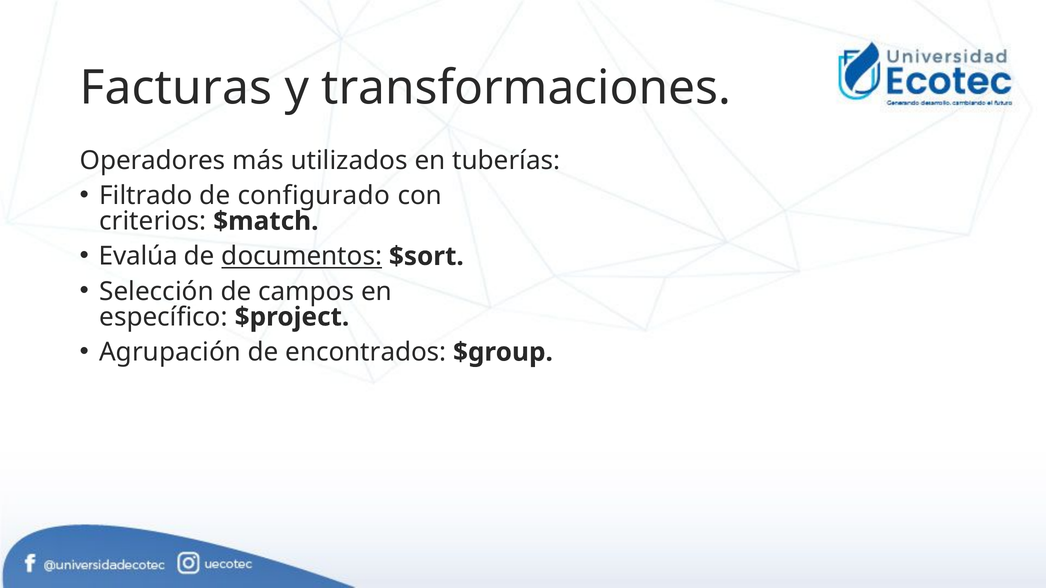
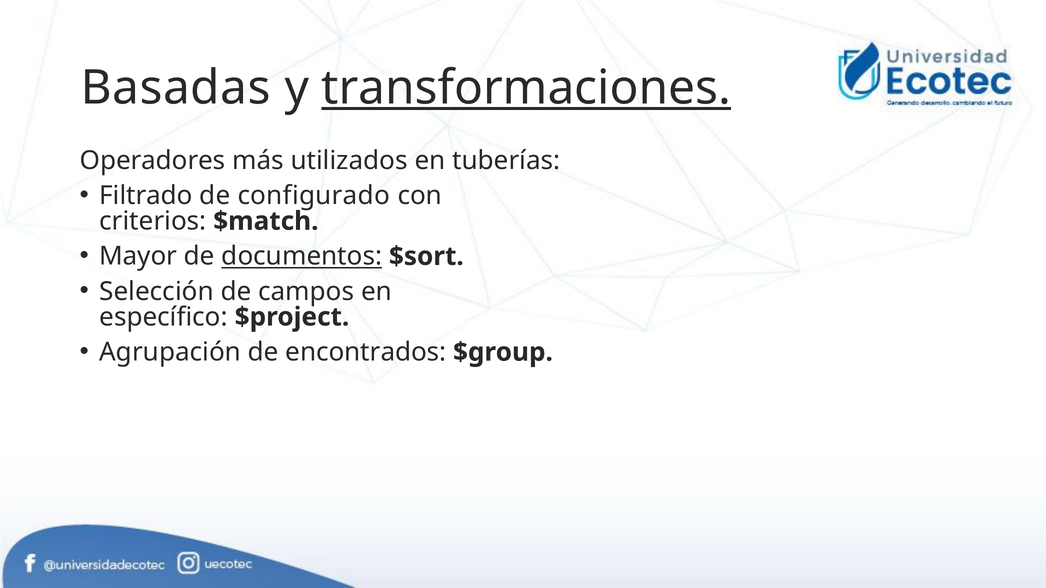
Facturas: Facturas -> Basadas (176, 88)
transformaciones underline: none -> present (526, 88)
Evalúa: Evalúa -> Mayor (138, 256)
